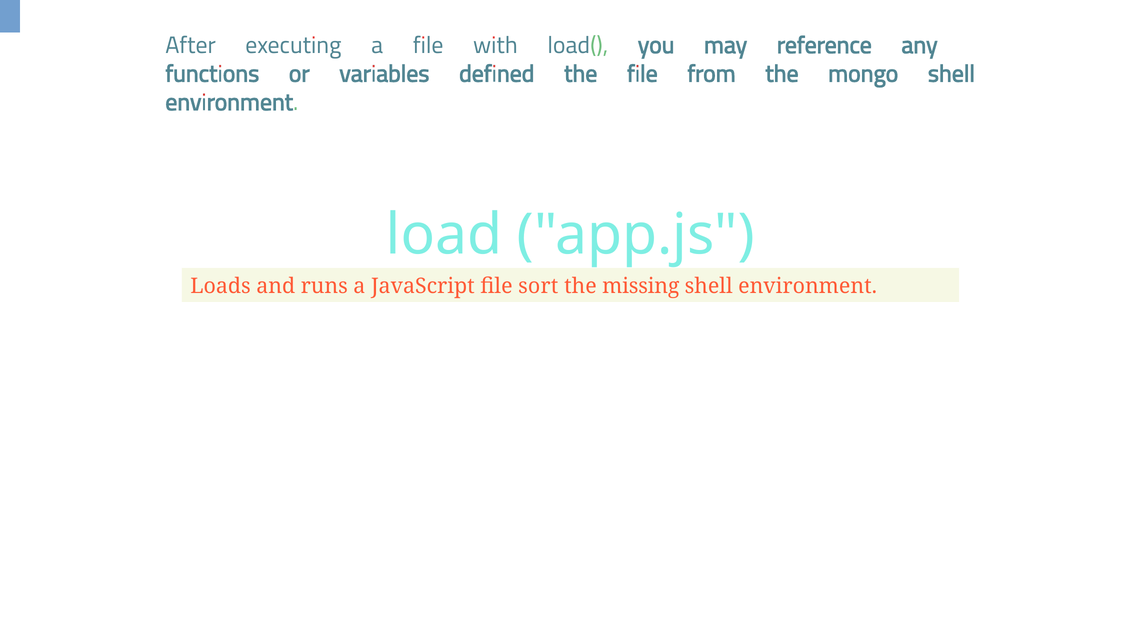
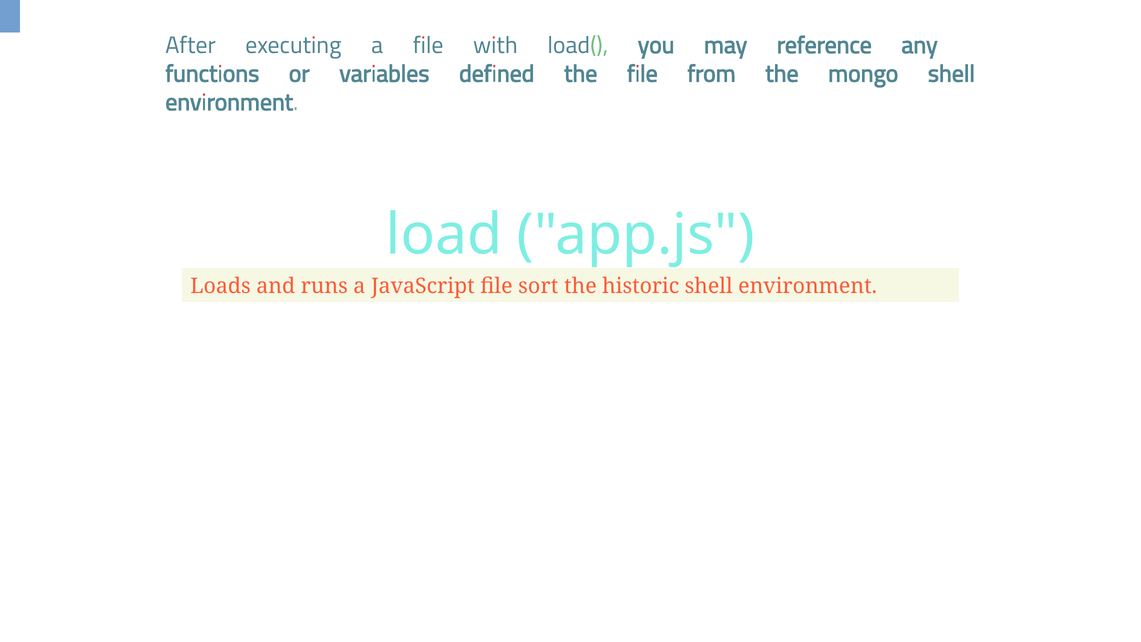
missing: missing -> historic (641, 286)
